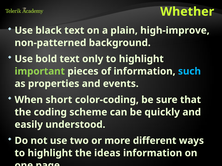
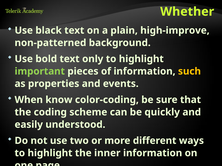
such colour: light blue -> yellow (189, 71)
short: short -> know (59, 100)
ideas: ideas -> inner (107, 153)
